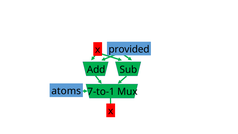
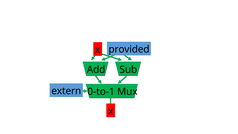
atoms: atoms -> extern (66, 91)
7-to-1: 7-to-1 -> 0-to-1 (101, 92)
